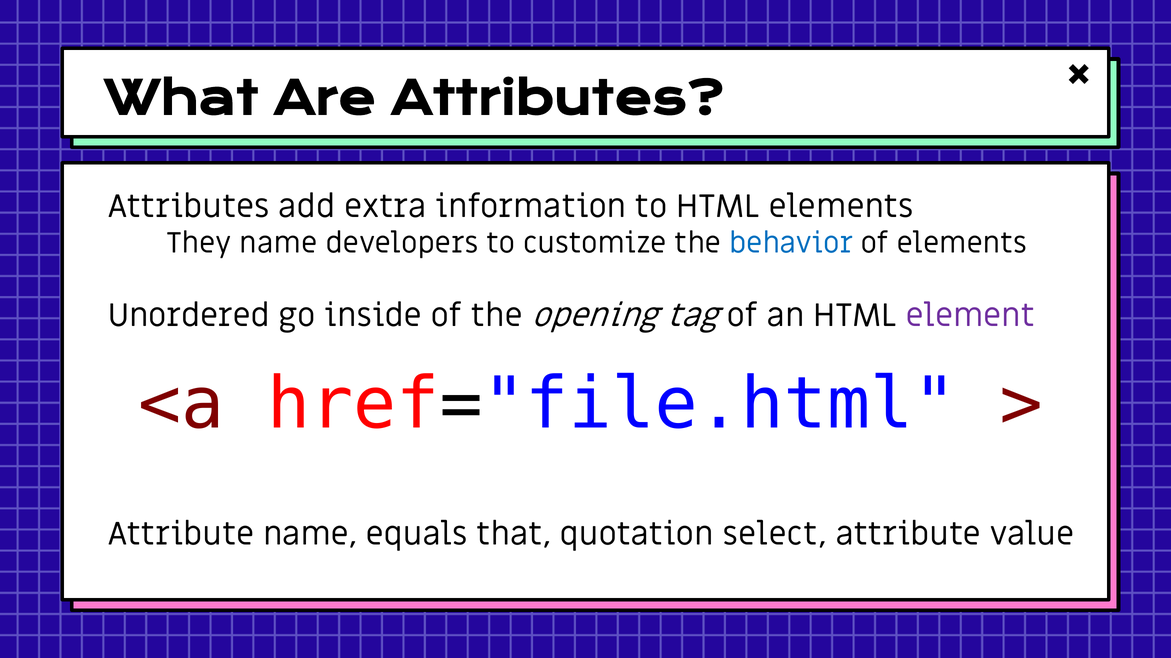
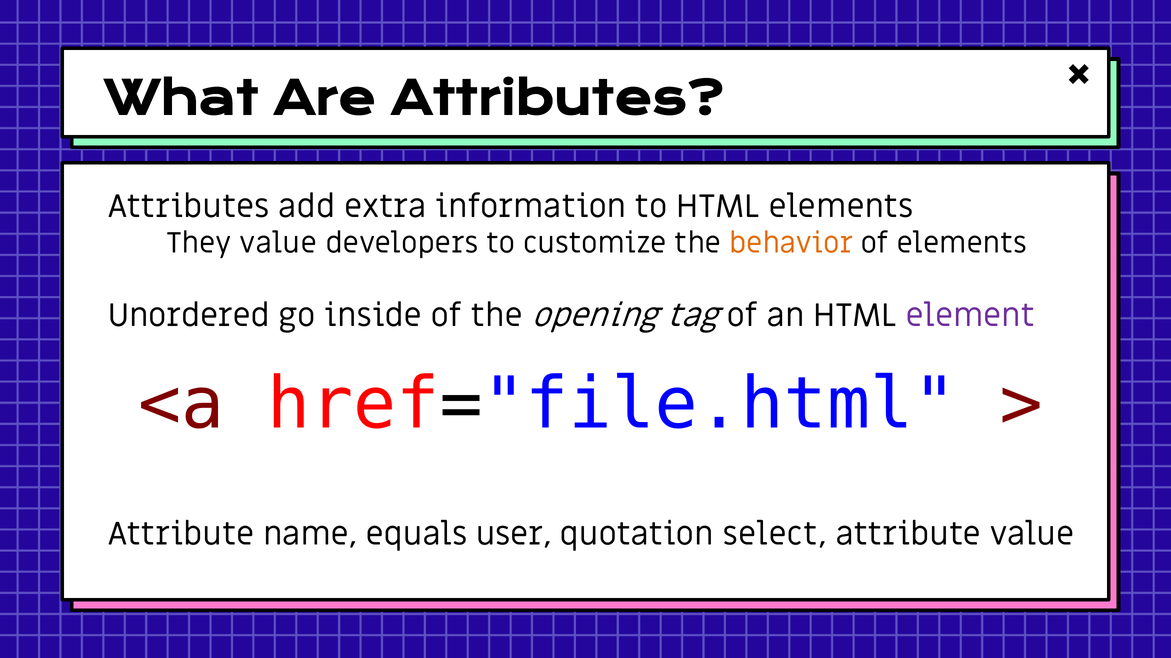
They name: name -> value (278, 244)
behavior colour: blue -> orange (791, 244)
that: that -> user (514, 535)
